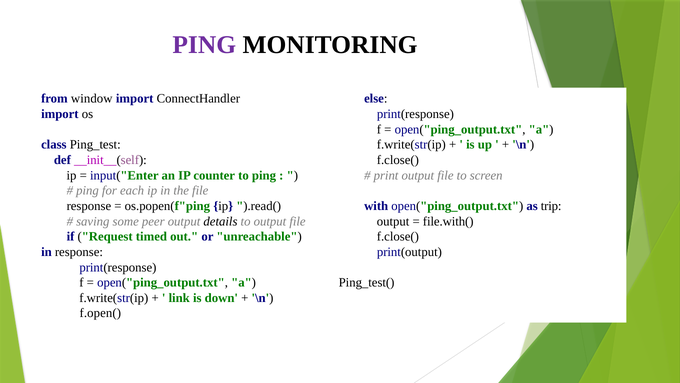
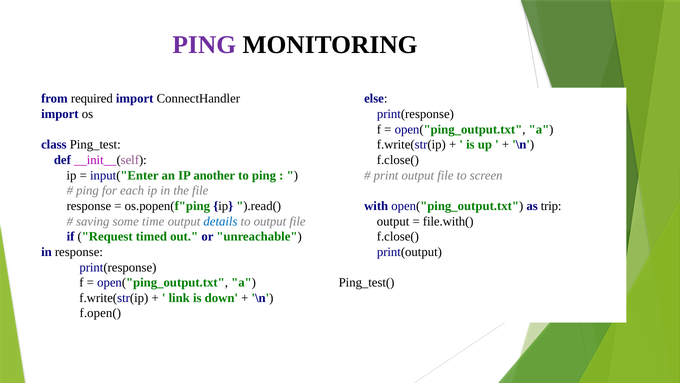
window: window -> required (92, 99)
counter: counter -> another (214, 175)
peer: peer -> time (153, 221)
details colour: black -> blue (220, 221)
